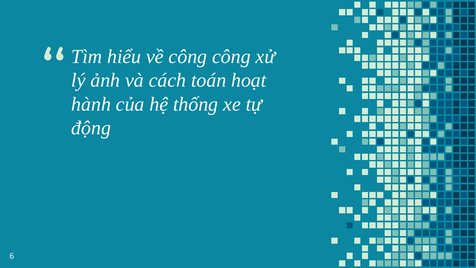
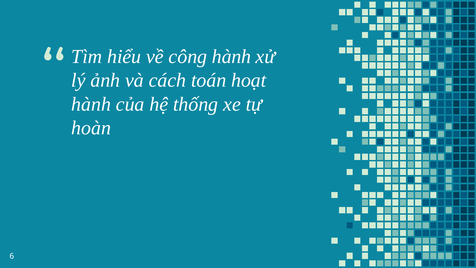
công công: công -> hành (232, 57)
động: động -> hoàn (91, 128)
